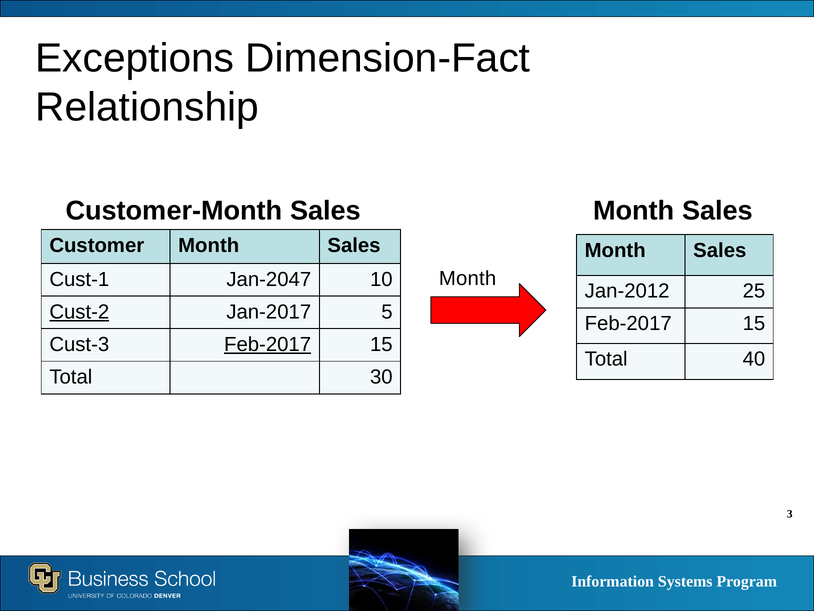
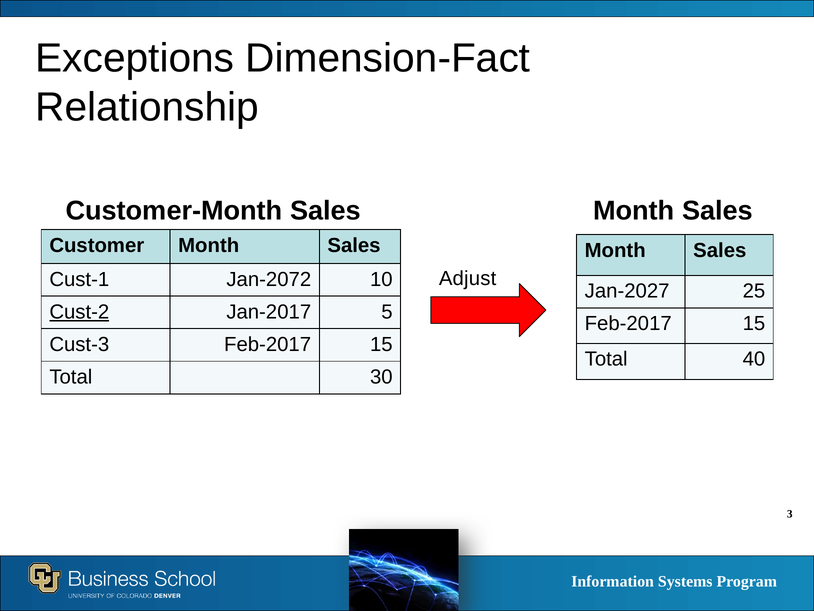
Month: Month -> Adjust (468, 278)
Jan-2047: Jan-2047 -> Jan-2072 (269, 279)
Jan-2012: Jan-2012 -> Jan-2027 (627, 291)
Feb-2017 underline: present -> none (268, 344)
